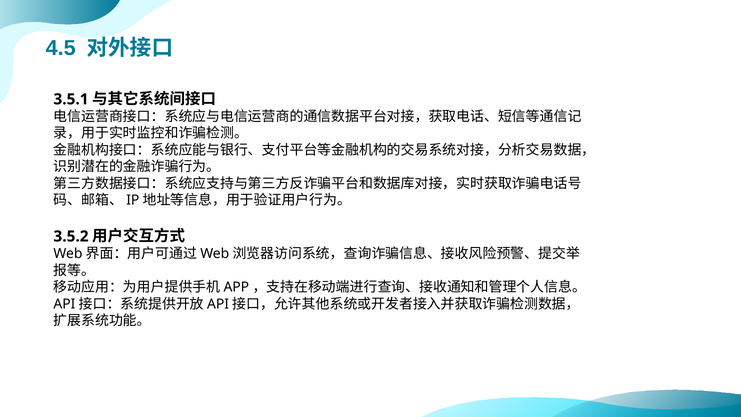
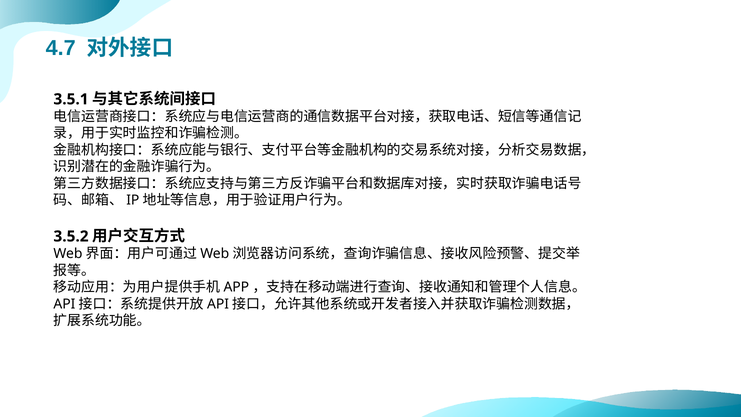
4.5: 4.5 -> 4.7 (61, 48)
